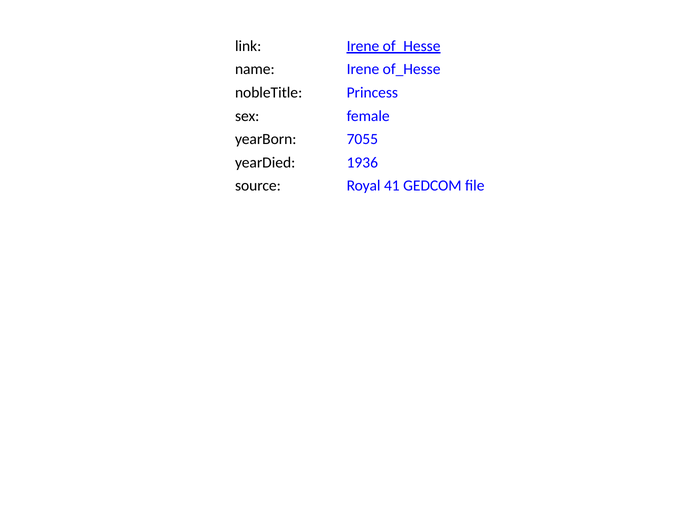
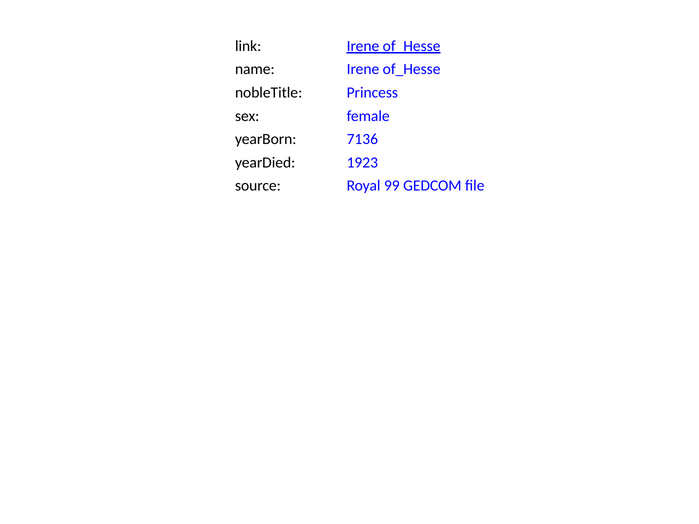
7055: 7055 -> 7136 (362, 139)
1936: 1936 -> 1923 (362, 163)
41: 41 -> 99 (392, 186)
